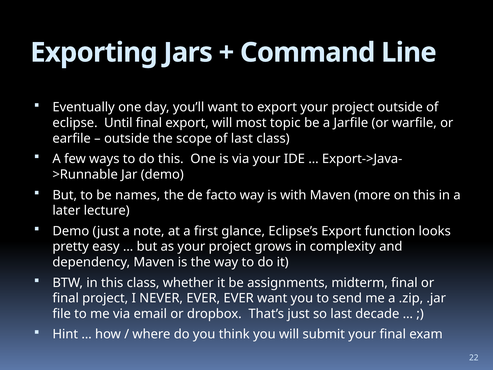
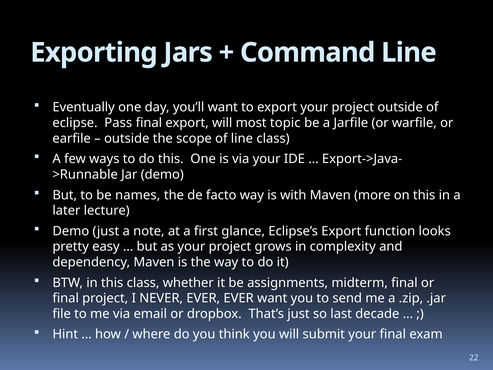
Until: Until -> Pass (118, 123)
of last: last -> line (242, 139)
